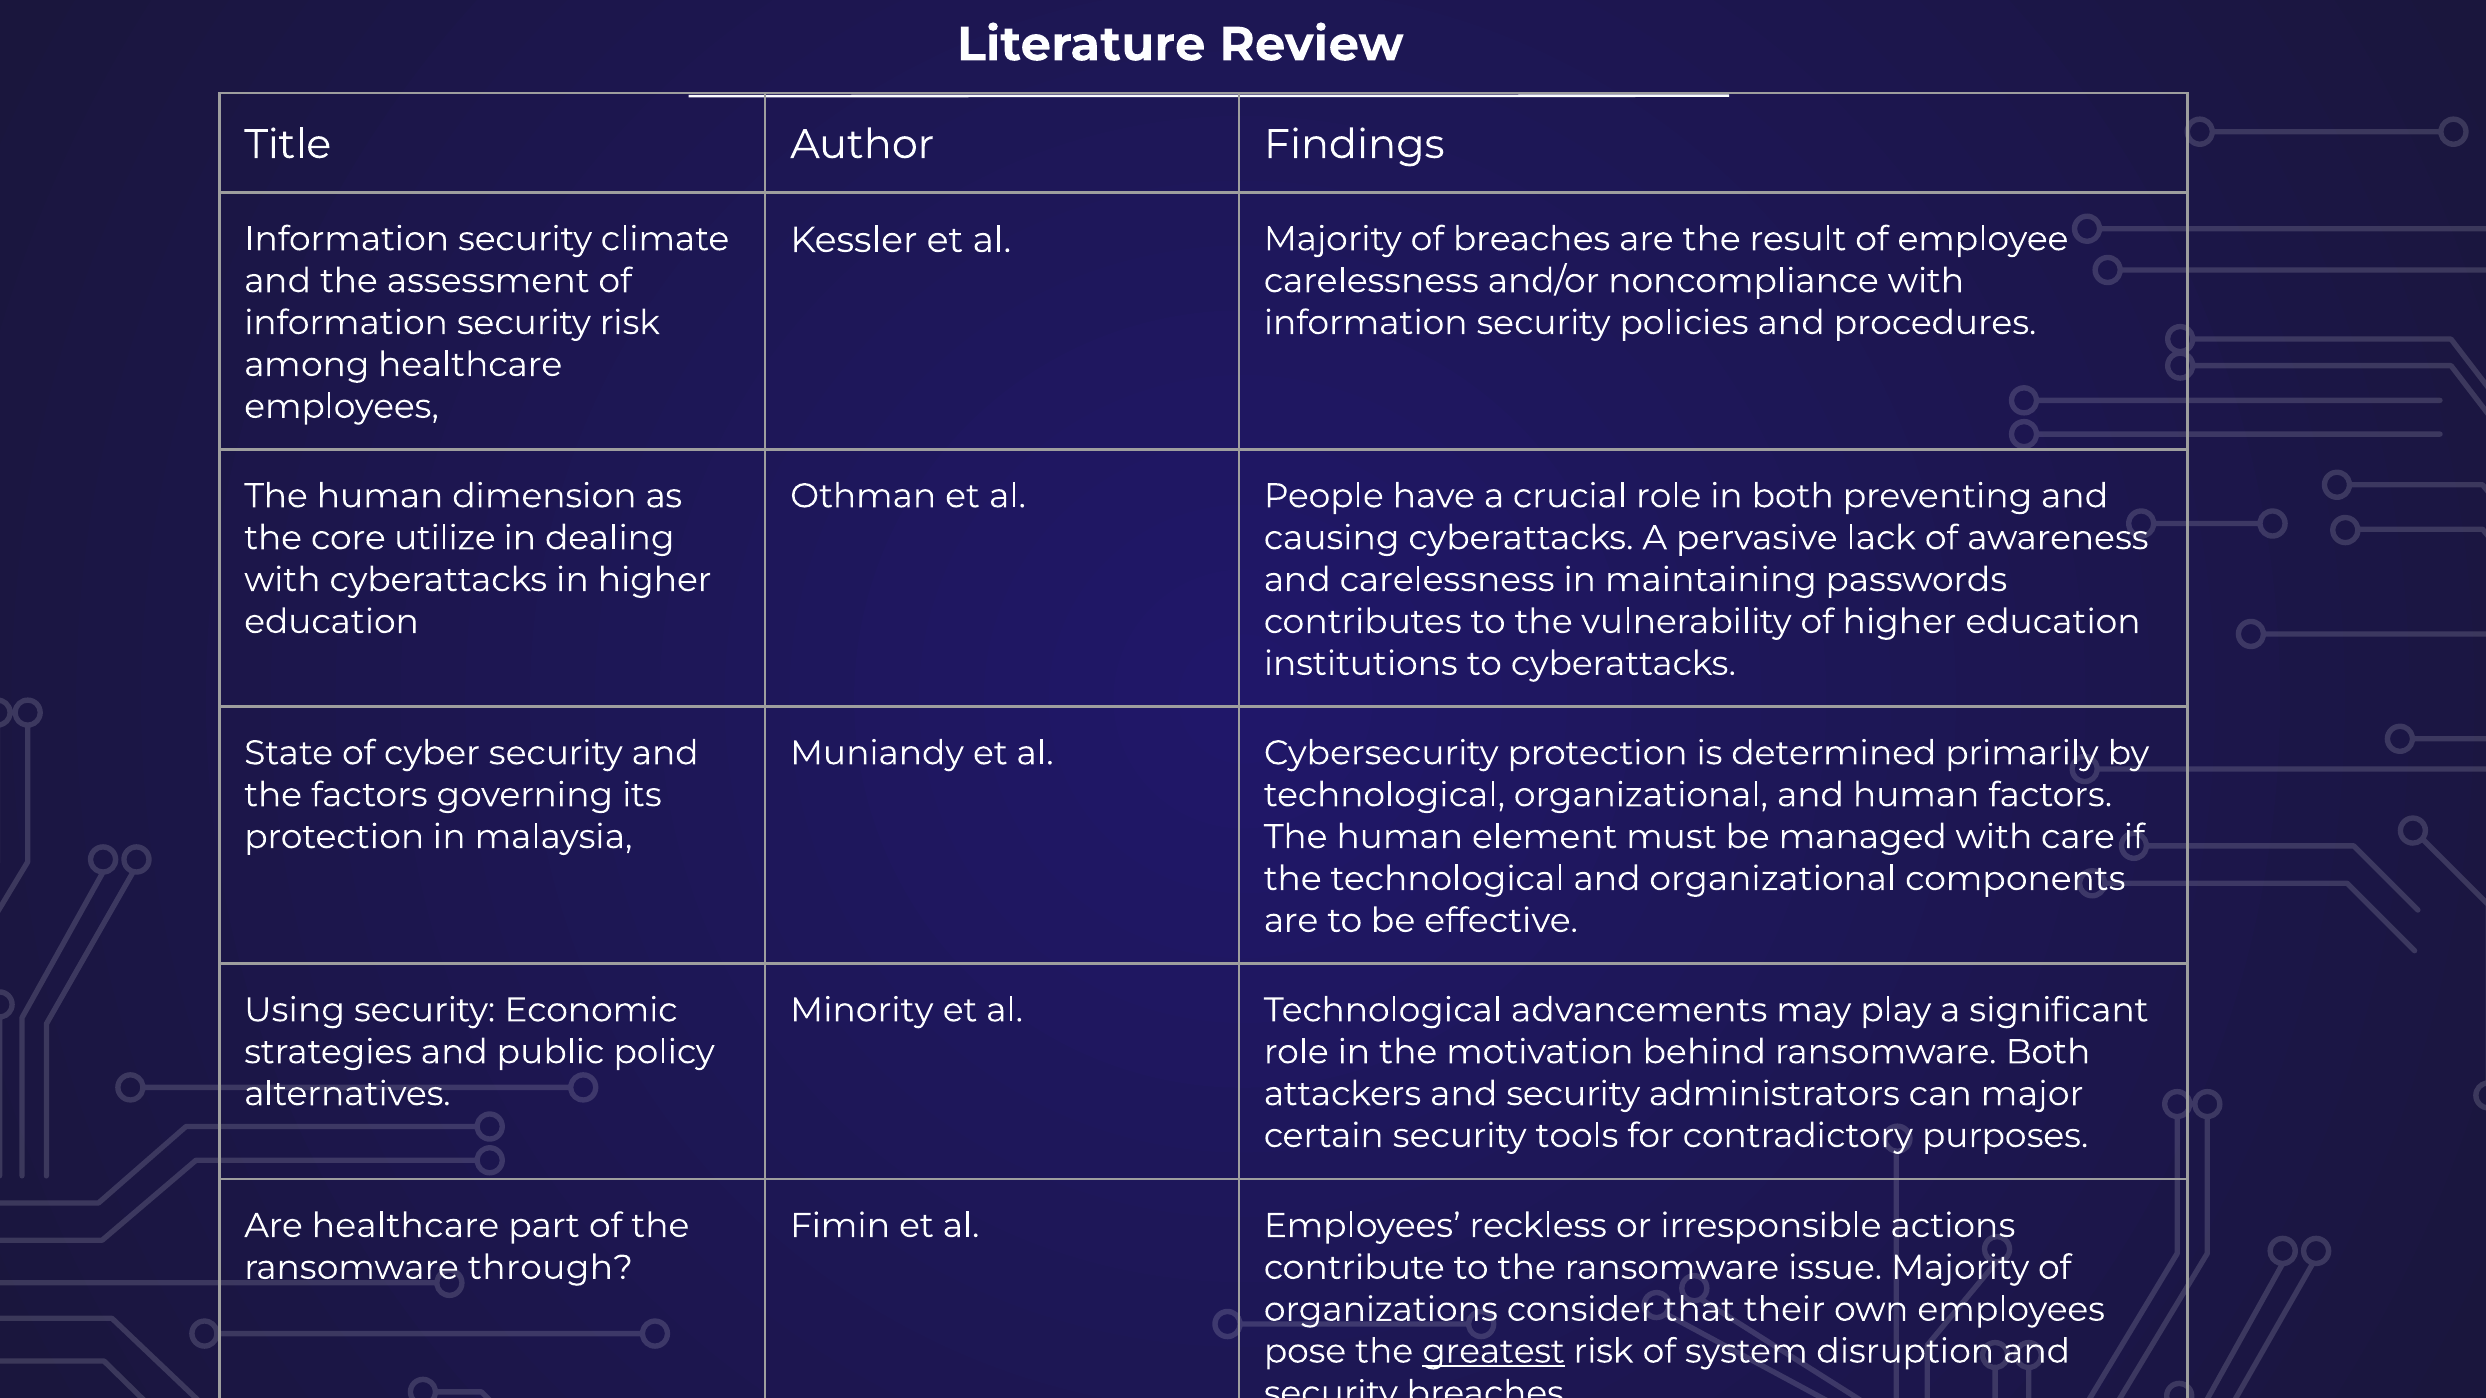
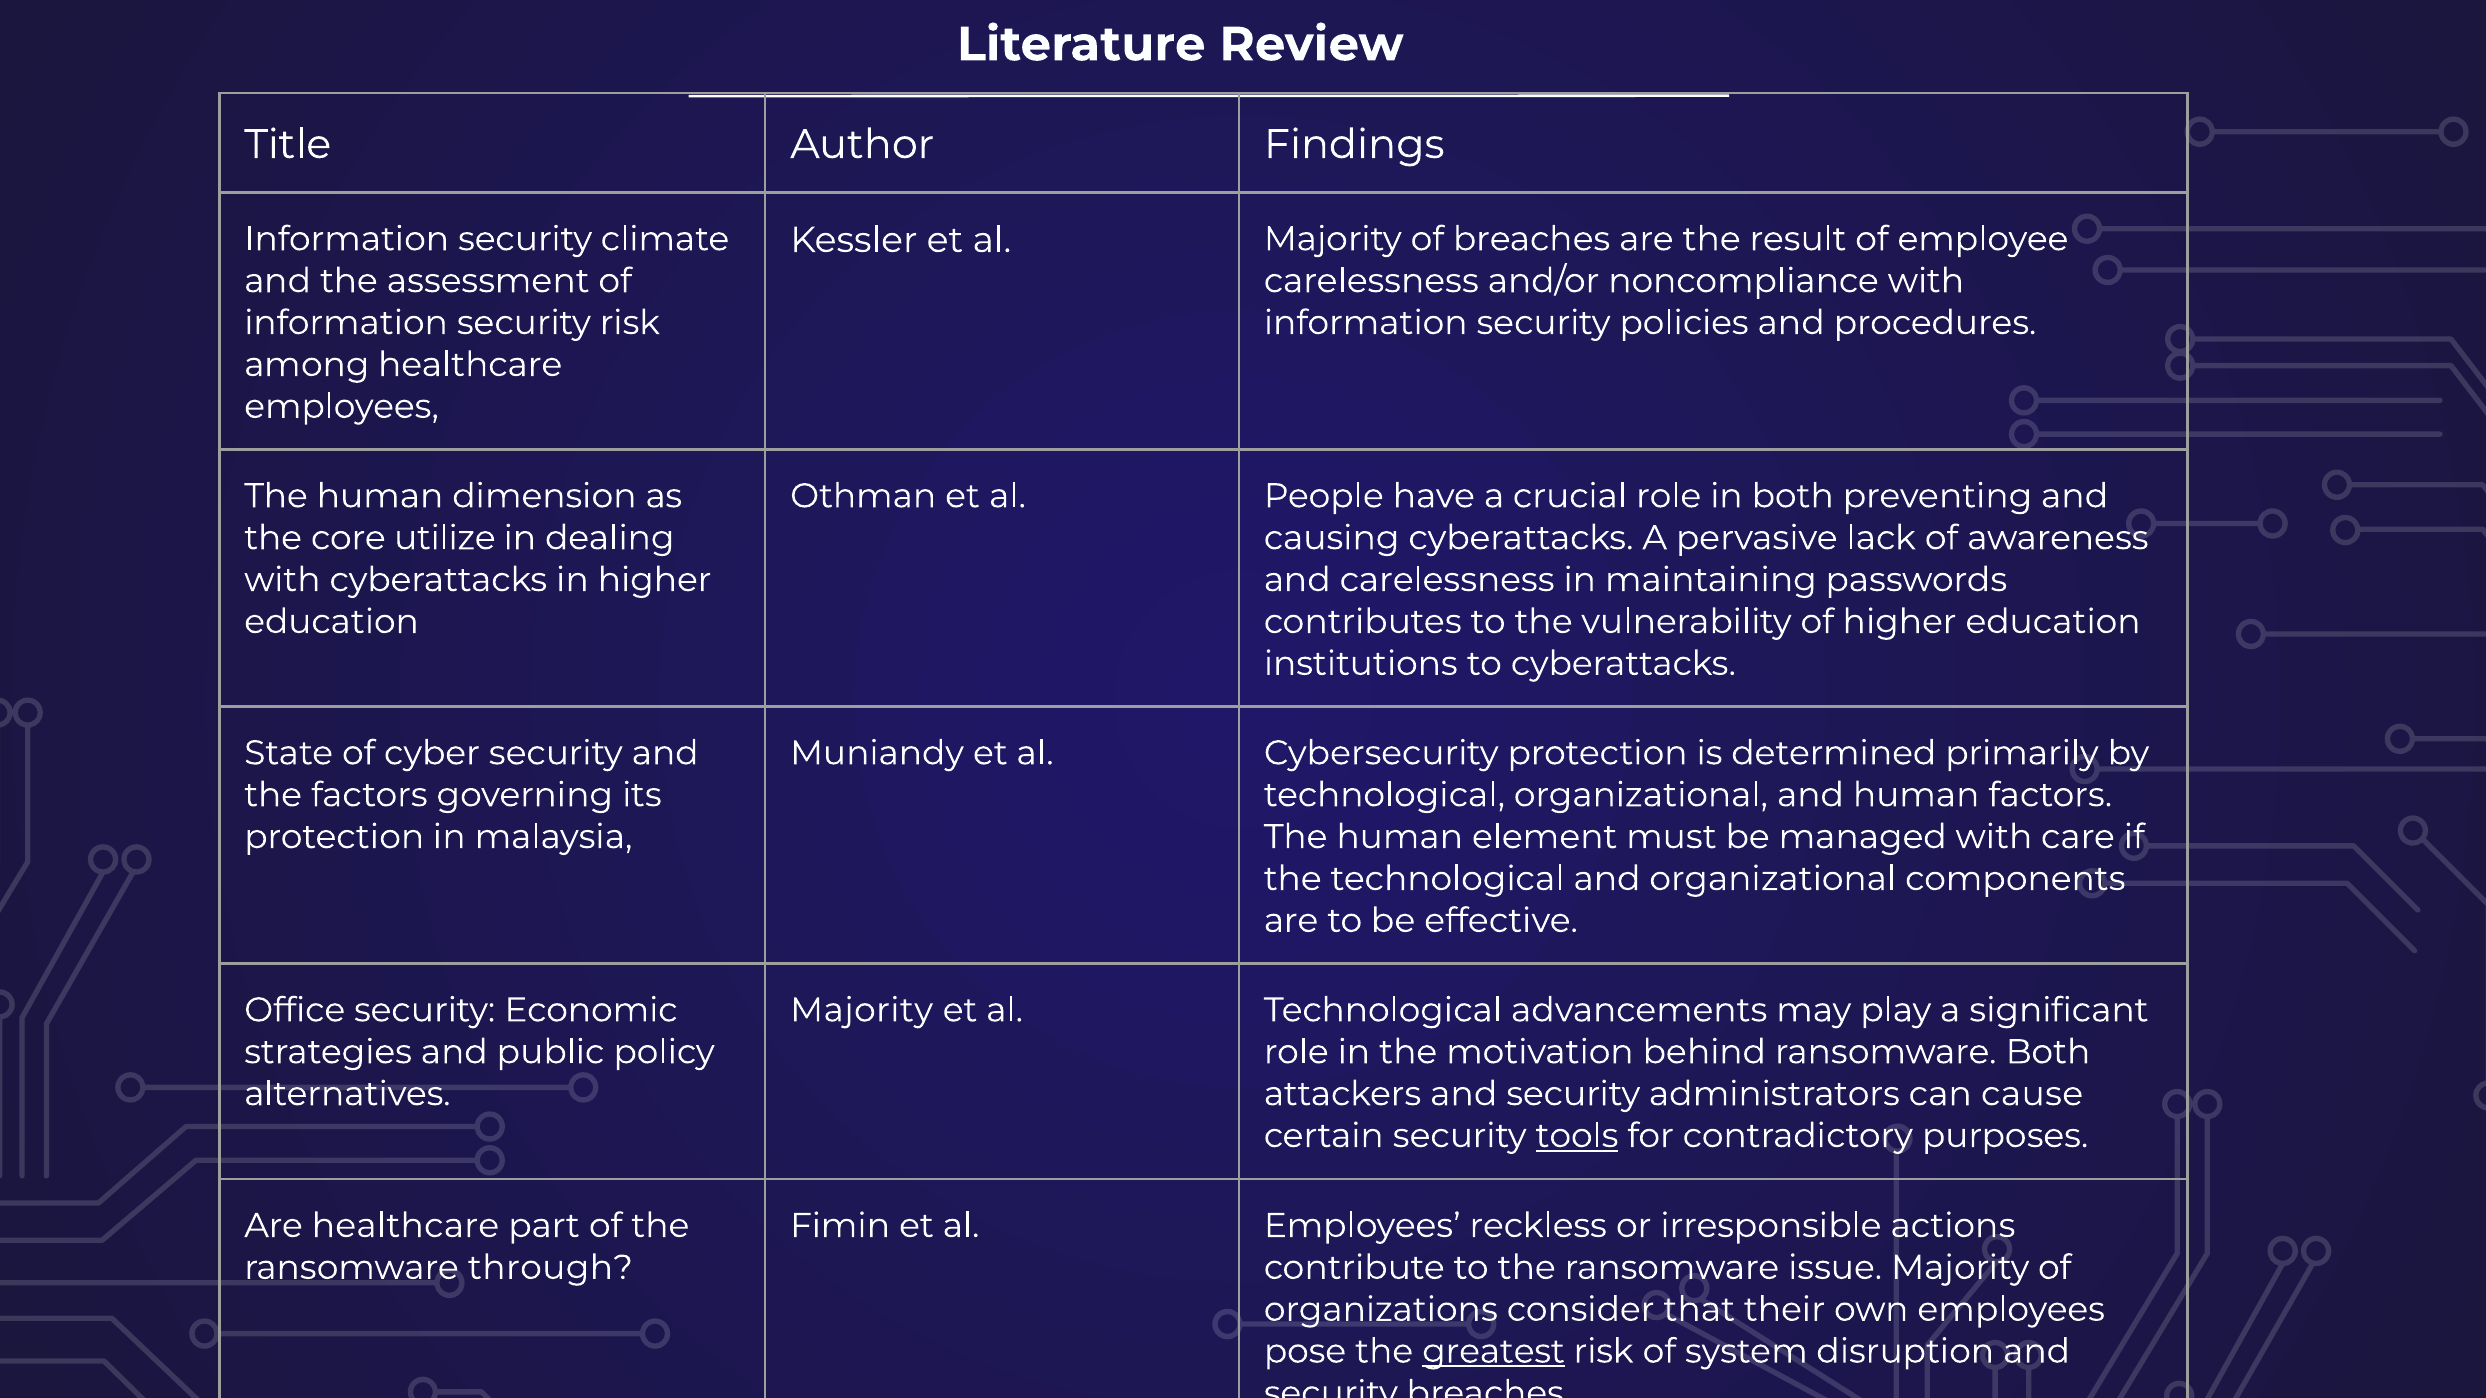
Using: Using -> Office (295, 1010)
Minority: Minority -> Majority (862, 1010)
major: major -> cause (2032, 1094)
tools underline: none -> present (1577, 1136)
